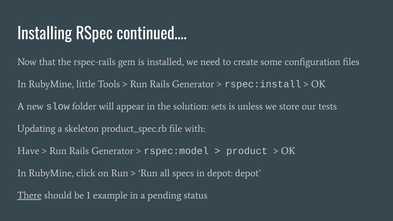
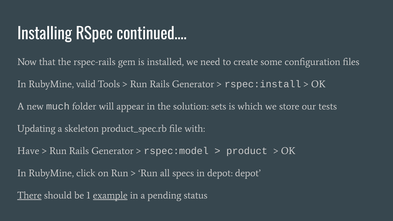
little: little -> valid (86, 84)
slow: slow -> much (58, 106)
unless: unless -> which (250, 106)
example underline: none -> present (110, 195)
